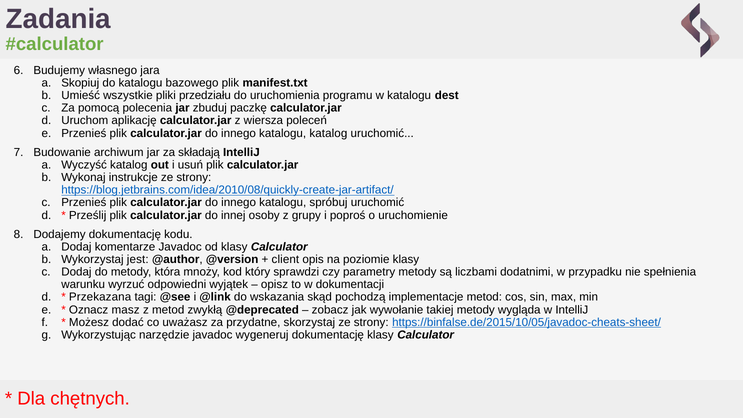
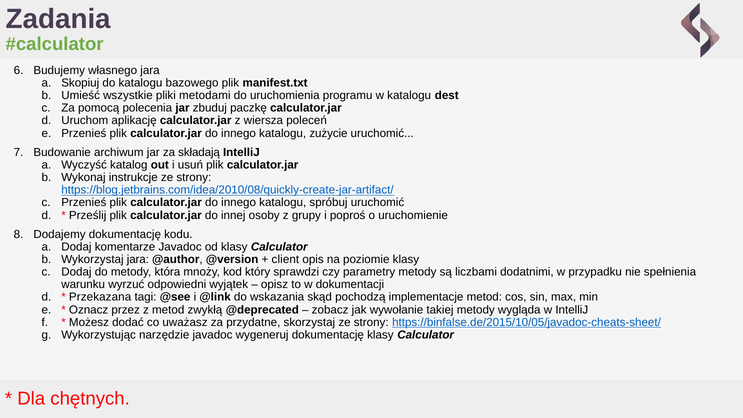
przedziału: przedziału -> metodami (205, 96)
katalogu katalog: katalog -> zużycie (328, 133)
Wykorzystaj jest: jest -> jara (138, 259)
masz: masz -> przez (126, 310)
